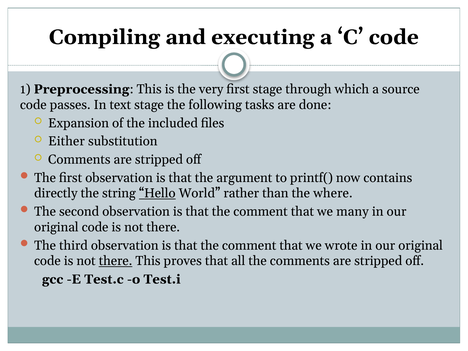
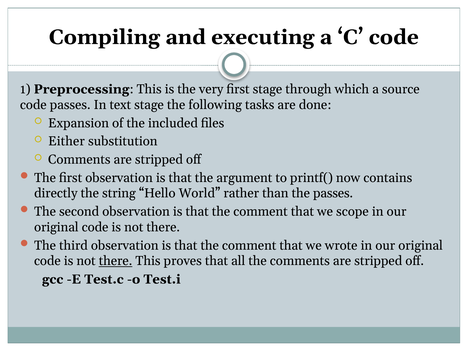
Hello underline: present -> none (157, 193)
the where: where -> passes (333, 193)
many: many -> scope (352, 212)
